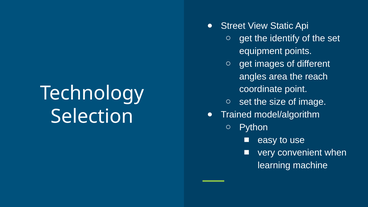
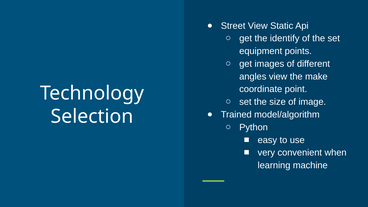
angles area: area -> view (278, 77)
reach: reach -> make (316, 77)
